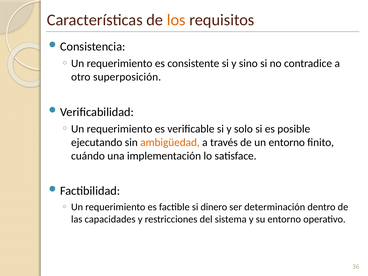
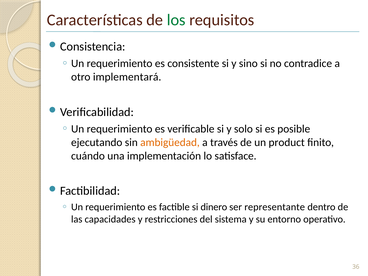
los colour: orange -> green (176, 20)
superposición: superposición -> implementará (127, 77)
un entorno: entorno -> product (287, 142)
determinación: determinación -> representante (275, 207)
